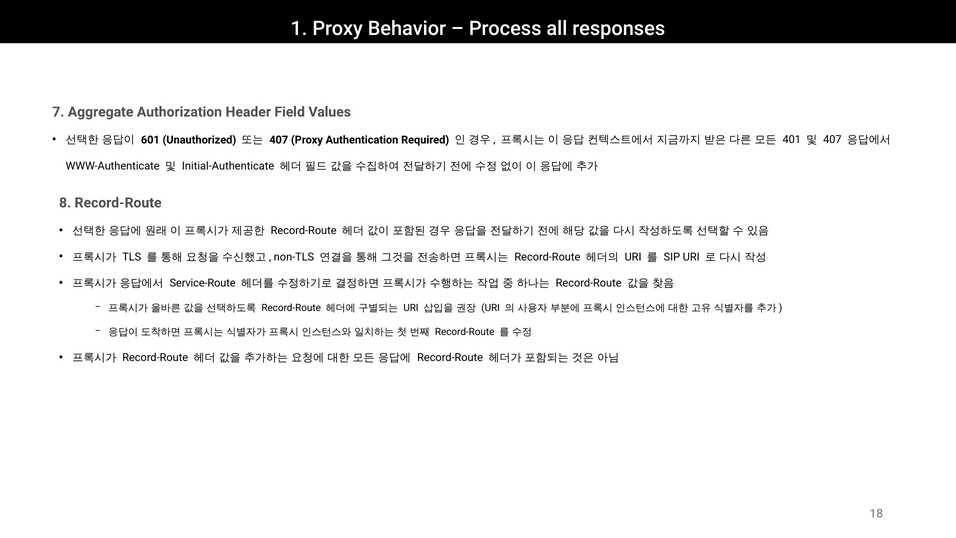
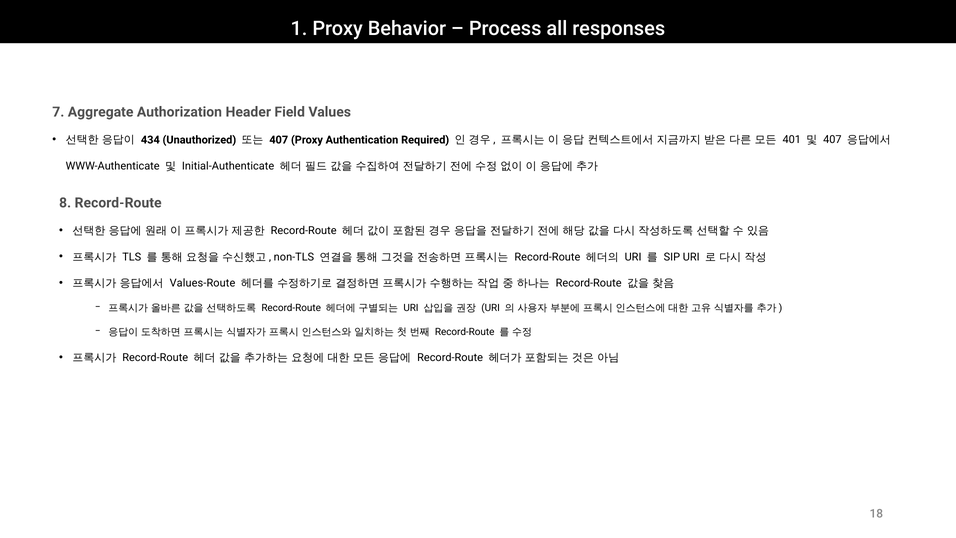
601: 601 -> 434 (150, 140)
Service-Route: Service-Route -> Values-Route (203, 283)
